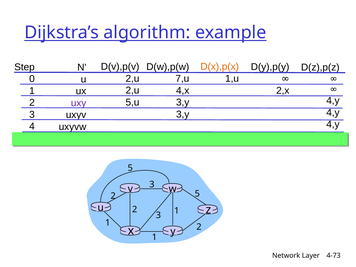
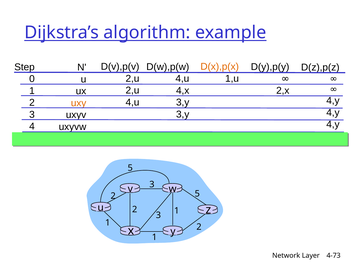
7,u: 7,u -> 4,u (182, 79)
5,u: 5,u -> 4,u (132, 102)
uxy colour: purple -> orange (79, 103)
